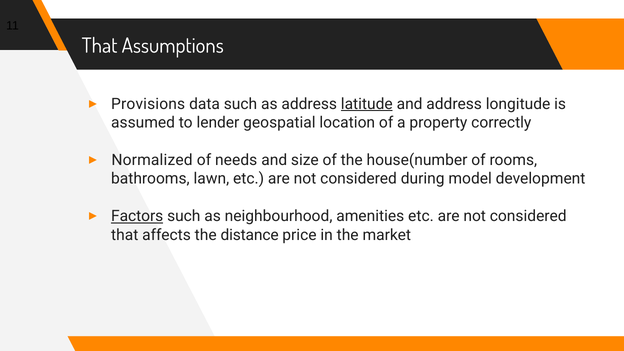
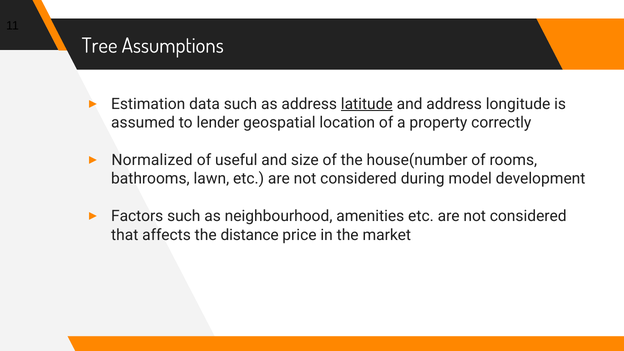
That: That -> Tree (100, 46)
Provisions: Provisions -> Estimation (148, 104)
needs: needs -> useful (236, 160)
Factors underline: present -> none (137, 216)
